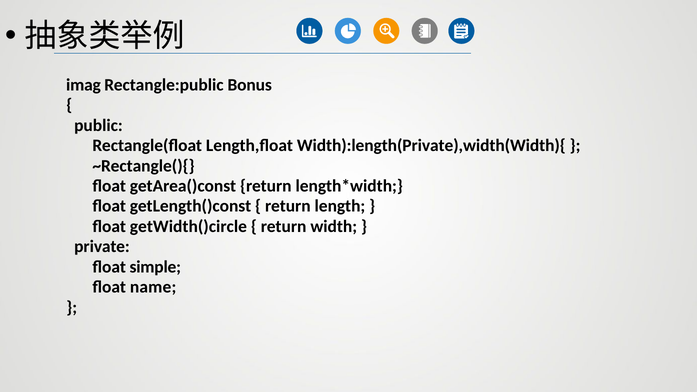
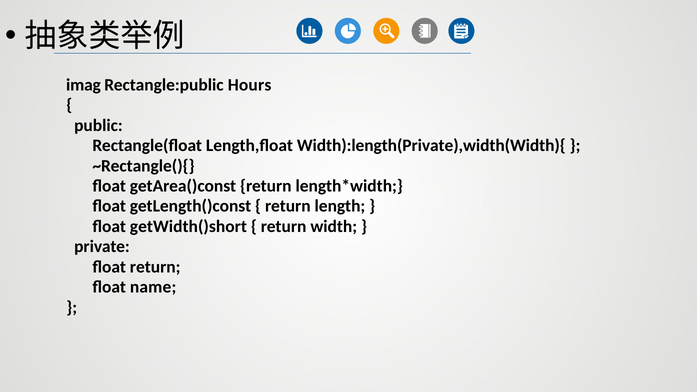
Bonus: Bonus -> Hours (250, 85)
getWidth()circle: getWidth()circle -> getWidth()short (188, 226)
float simple: simple -> return (155, 267)
